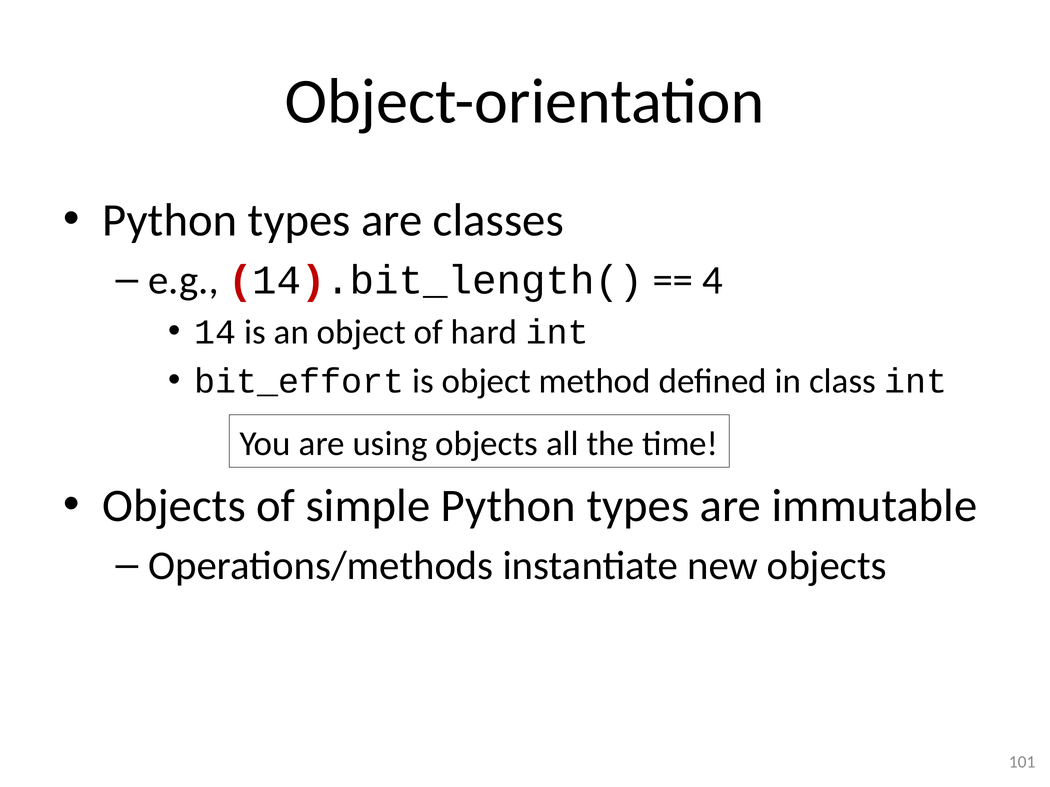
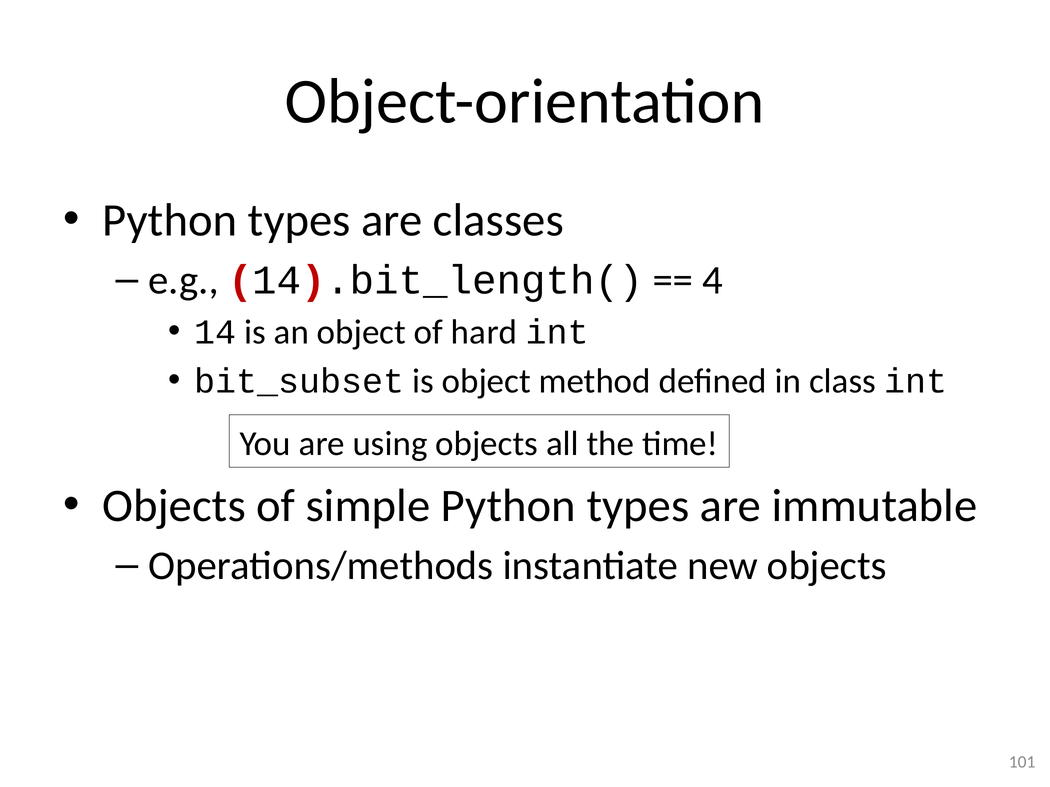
bit_effort: bit_effort -> bit_subset (299, 382)
